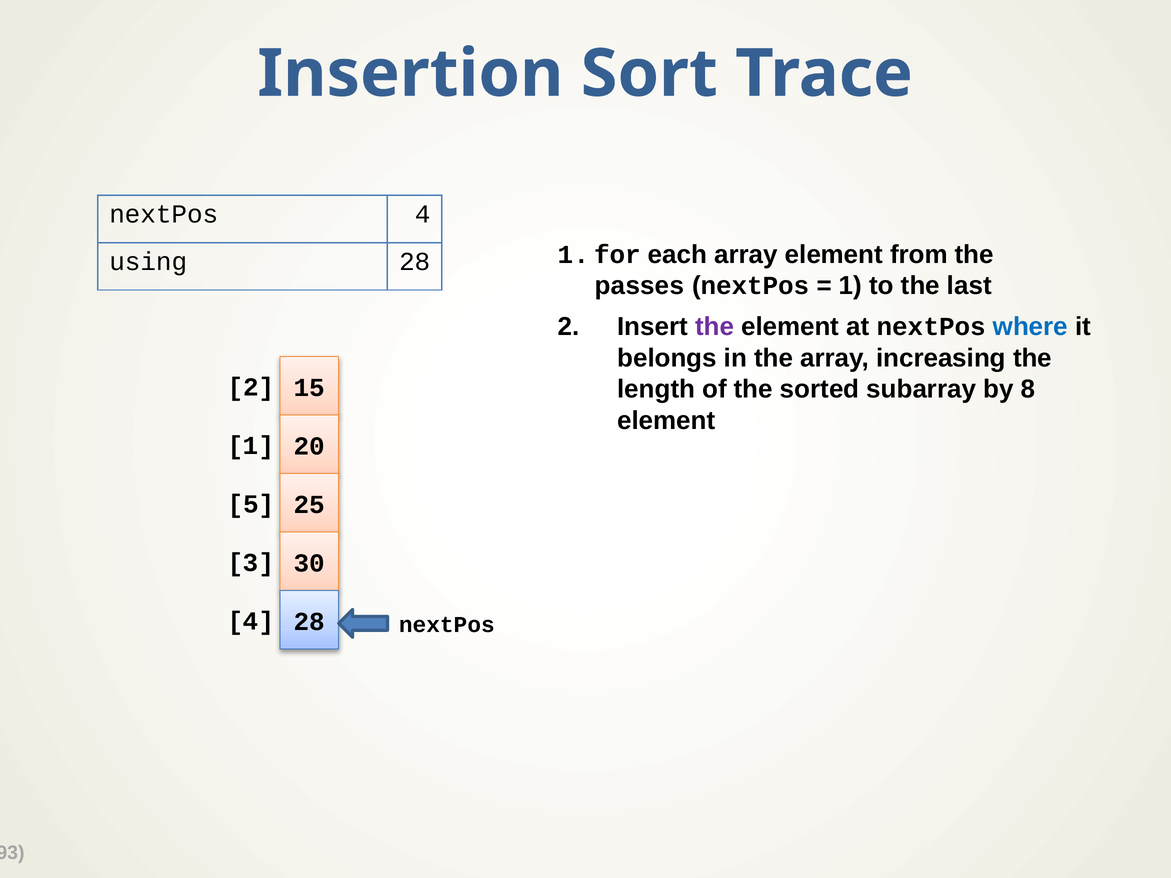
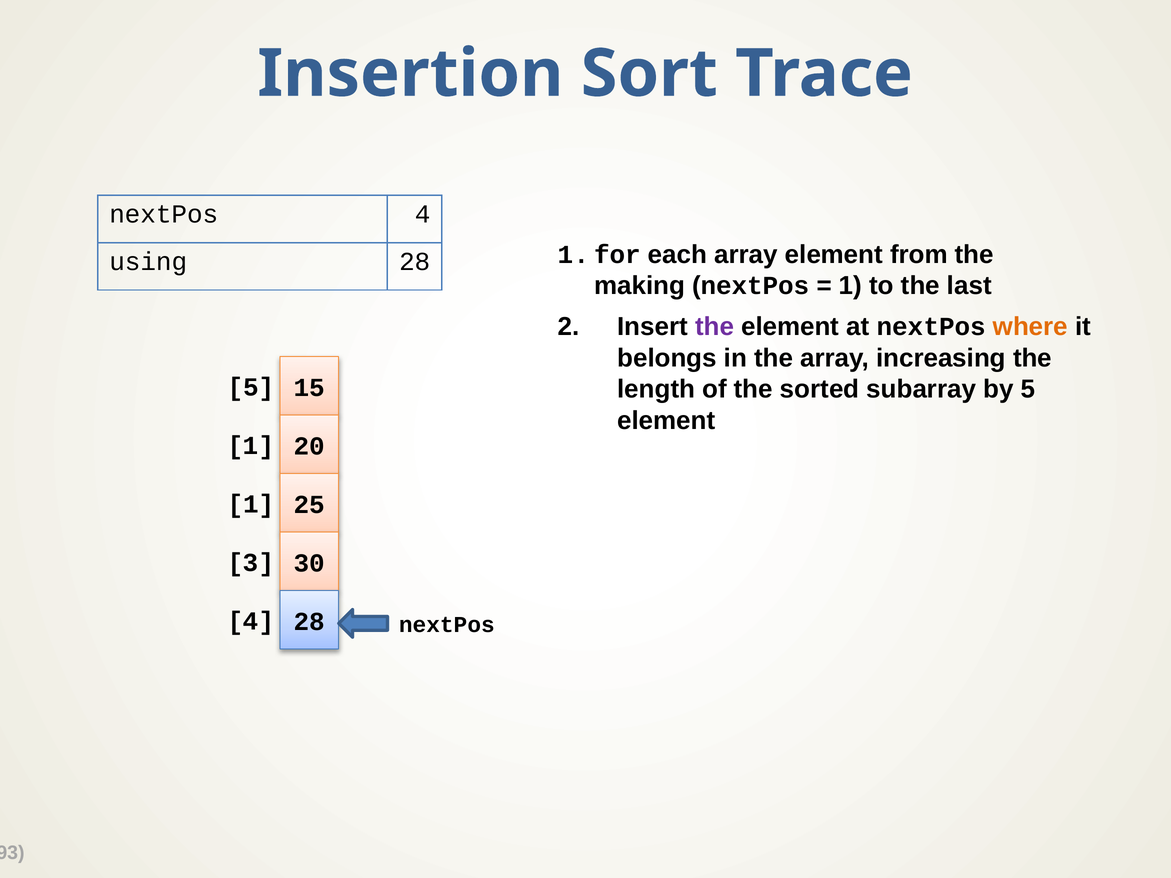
passes: passes -> making (640, 286)
where colour: blue -> orange (1030, 327)
by 8: 8 -> 5 (1028, 389)
2: 2 -> 5 (251, 387)
5: 5 -> 1 (251, 504)
